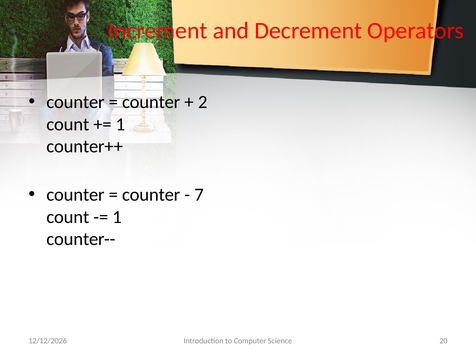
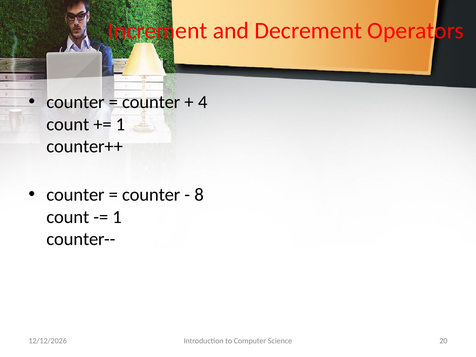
2: 2 -> 4 (203, 102)
7: 7 -> 8 (199, 195)
